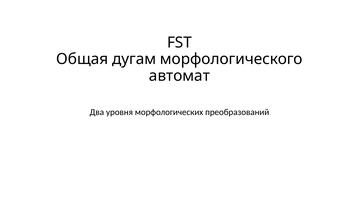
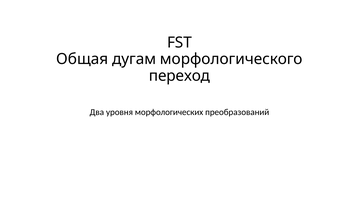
автомат: автомат -> переход (180, 76)
